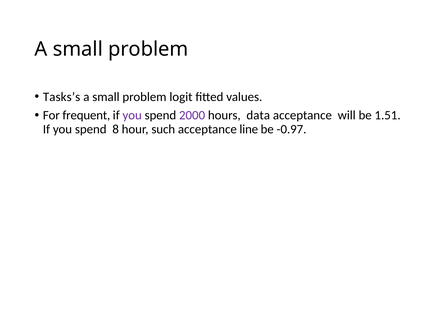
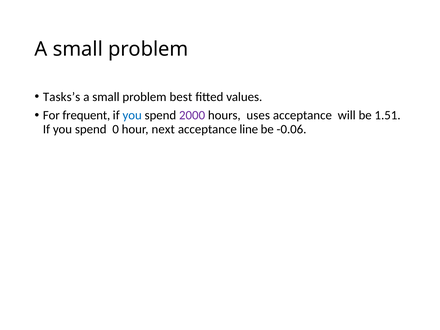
logit: logit -> best (181, 97)
you colour: purple -> blue (132, 115)
data: data -> uses (258, 115)
8: 8 -> 0 (116, 129)
such: such -> next (163, 129)
-0.97: -0.97 -> -0.06 (292, 129)
